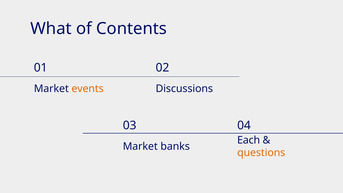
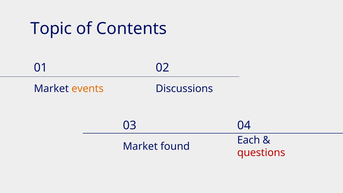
What: What -> Topic (51, 29)
banks: banks -> found (175, 146)
questions colour: orange -> red (261, 153)
